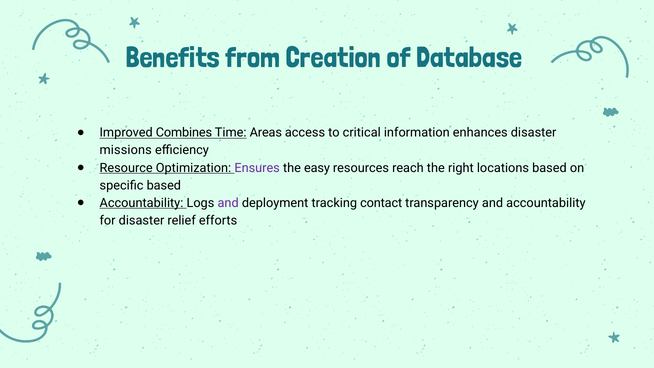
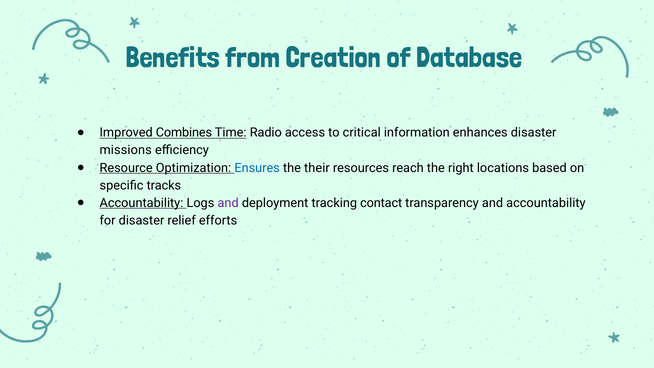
Areas: Areas -> Radio (266, 133)
Ensures colour: purple -> blue (257, 168)
easy: easy -> their (317, 168)
specific based: based -> tracks (164, 185)
